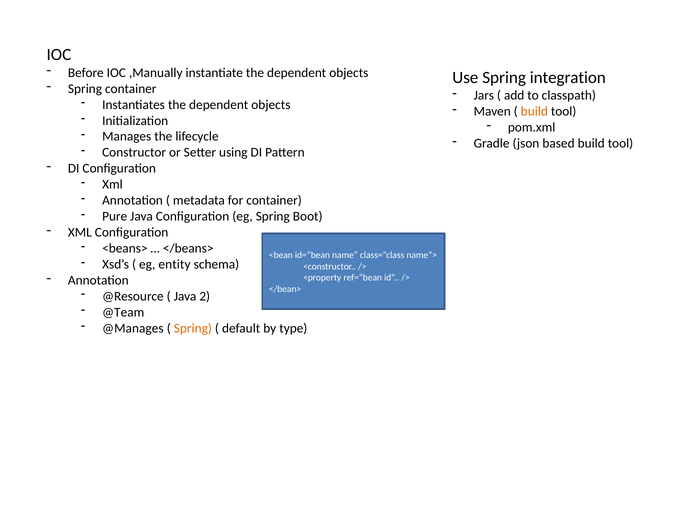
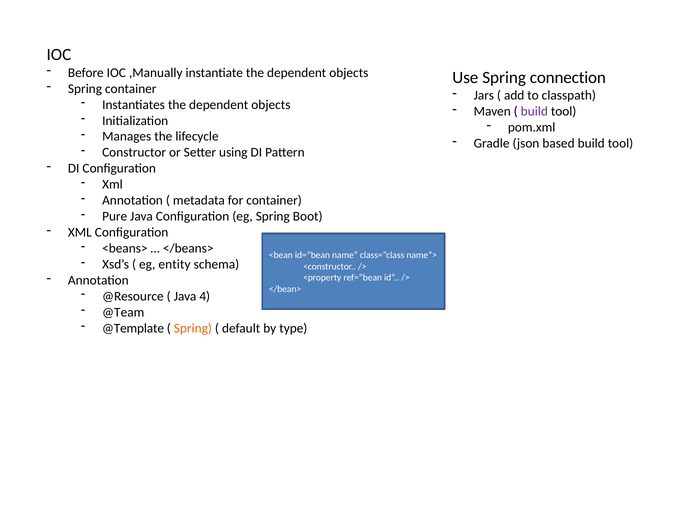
integration: integration -> connection (568, 77)
build colour: orange -> purple (534, 111)
2: 2 -> 4 (205, 296)
@Manages: @Manages -> @Template (133, 328)
